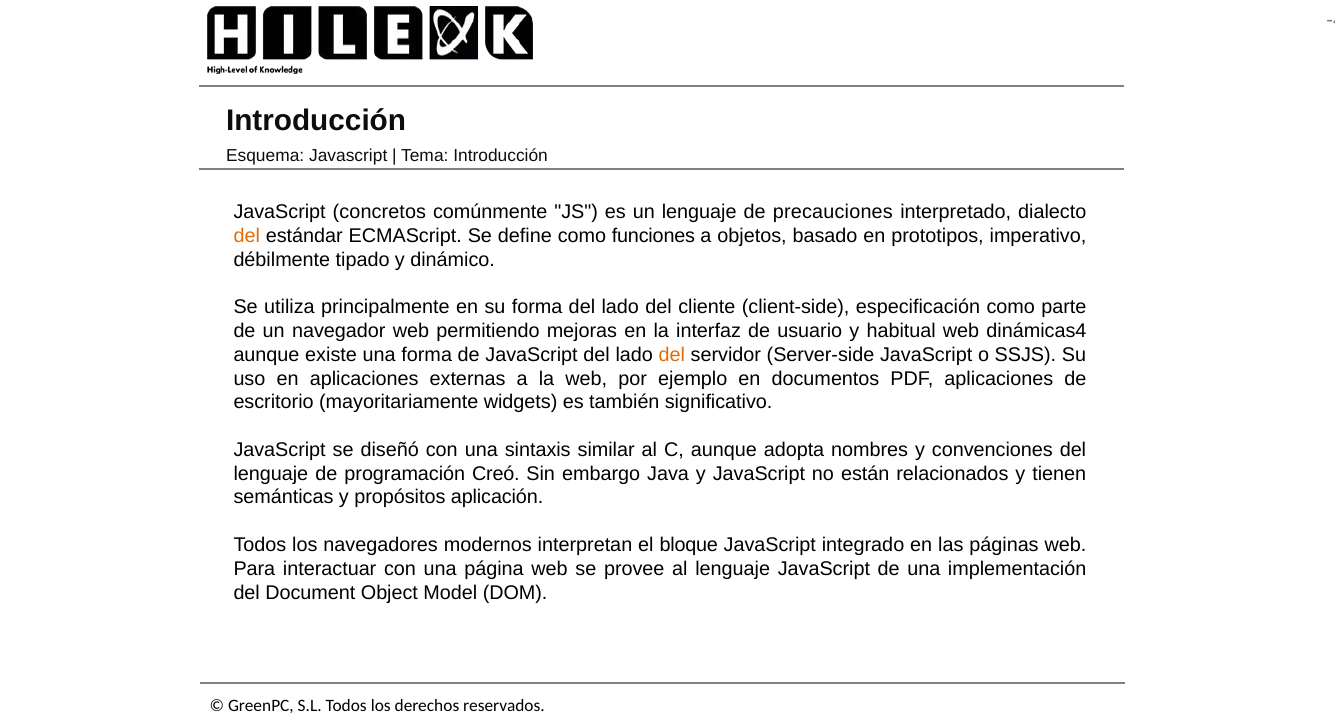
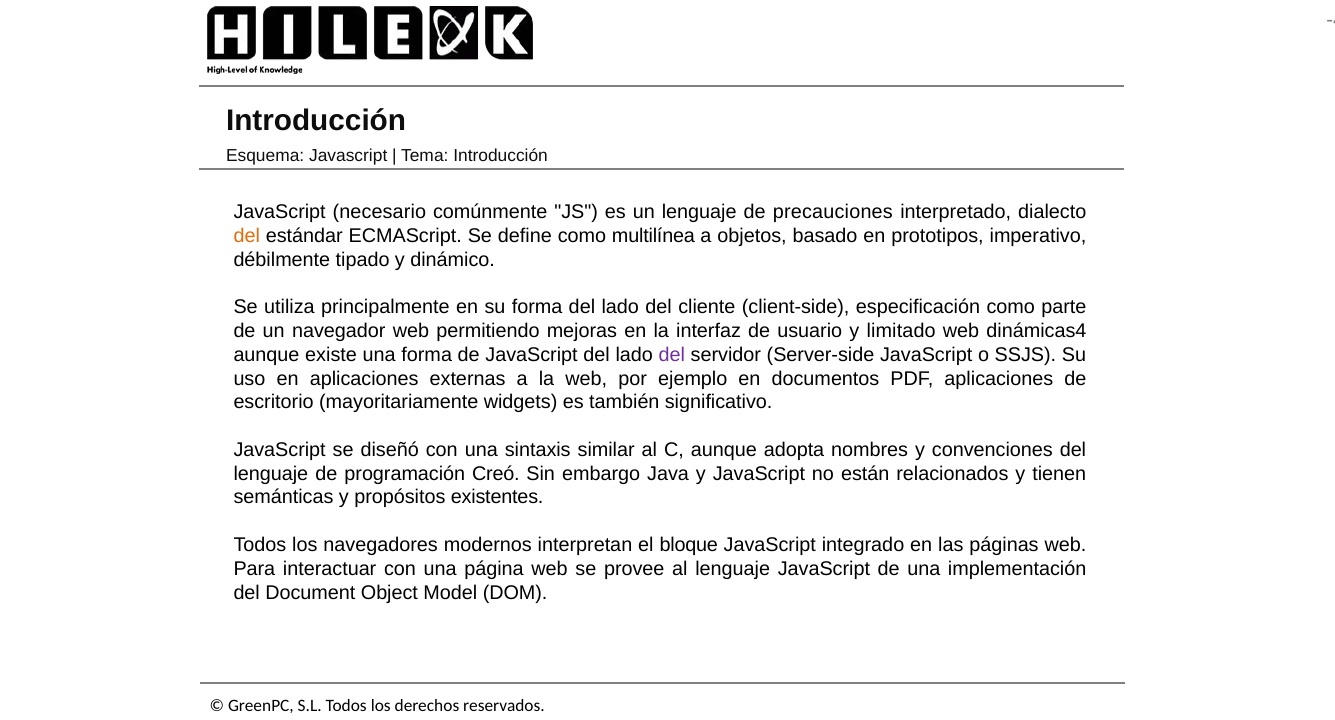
concretos: concretos -> necesario (379, 212)
funciones: funciones -> multilínea (653, 236)
habitual: habitual -> limitado (901, 331)
del colour: orange -> purple (672, 355)
aplicación: aplicación -> existentes (497, 497)
